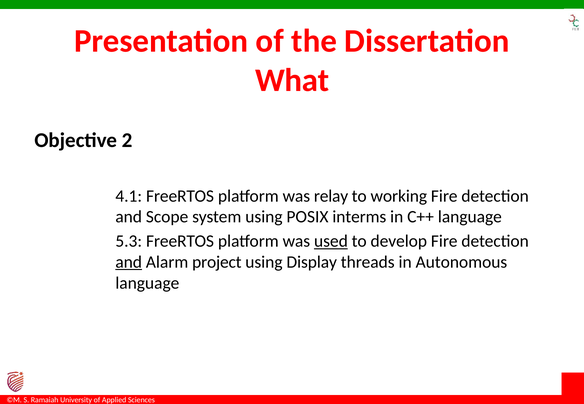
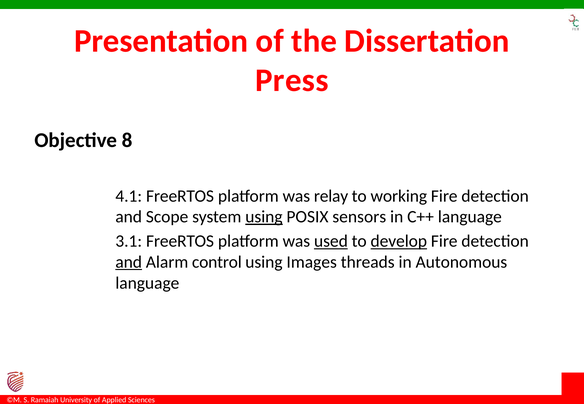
What: What -> Press (292, 80)
2: 2 -> 8 (127, 140)
using underline: none -> present (264, 217)
interms: interms -> sensors (359, 217)
5.3: 5.3 -> 3.1 (129, 241)
develop underline: none -> present (399, 241)
project: project -> control (217, 262)
Display: Display -> Images (312, 262)
